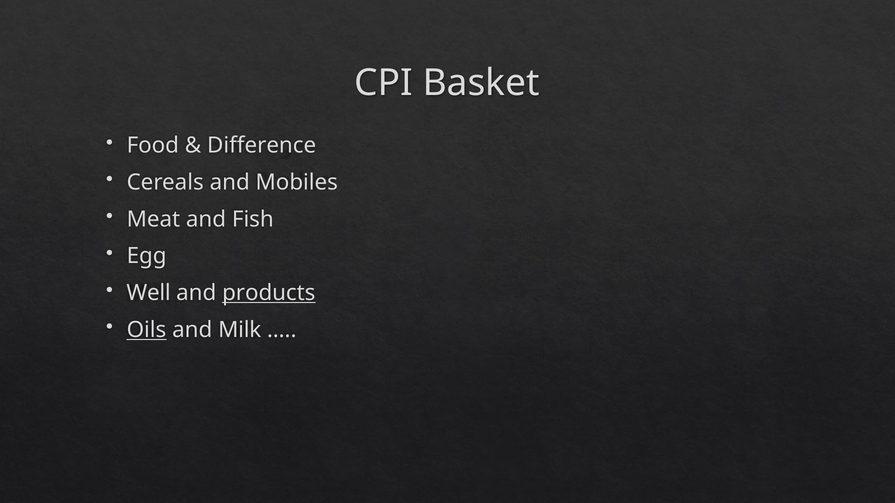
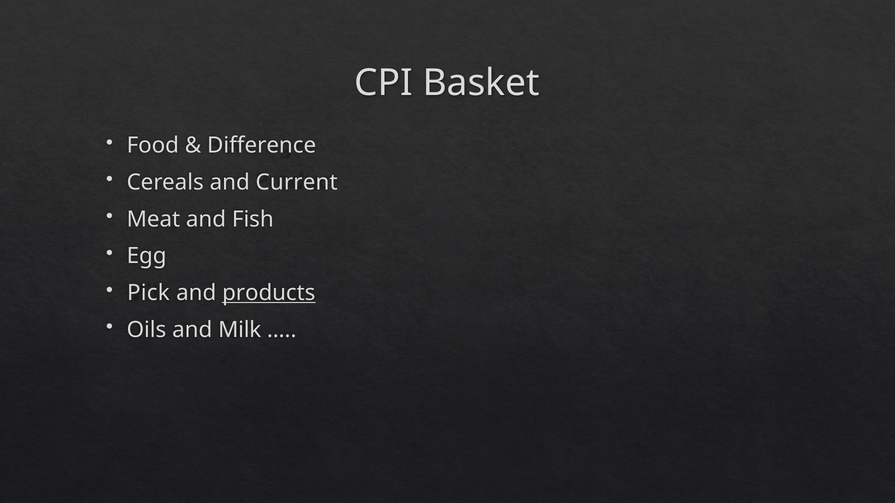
Mobiles: Mobiles -> Current (297, 182)
Well: Well -> Pick (148, 293)
Oils underline: present -> none (146, 330)
